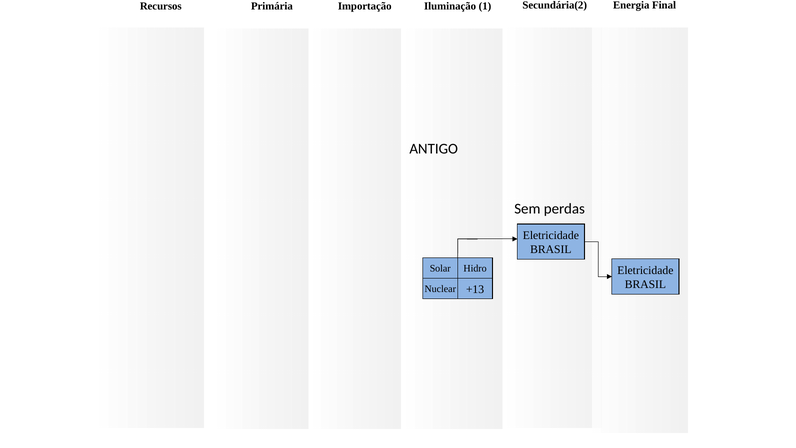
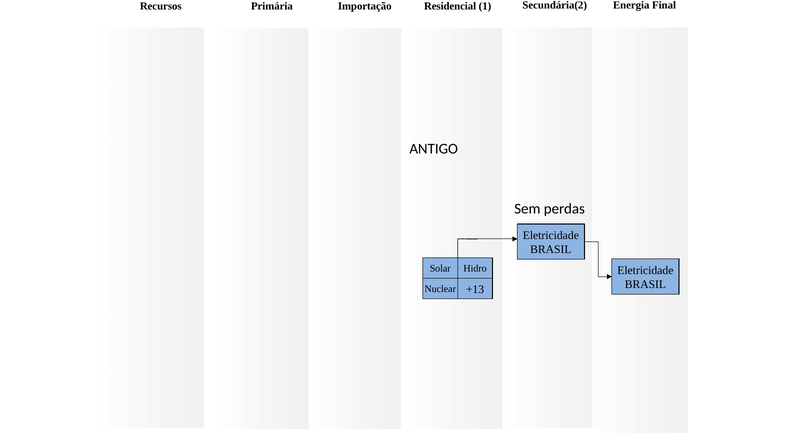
Iluminação: Iluminação -> Residencial (450, 6)
